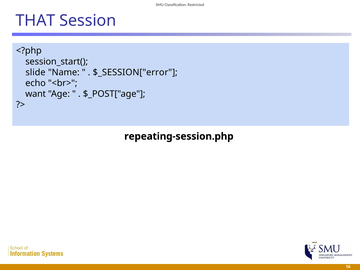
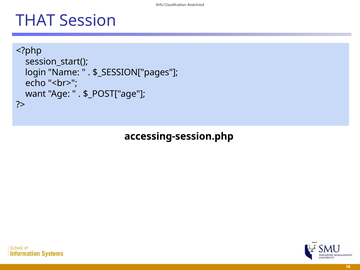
slide: slide -> login (36, 72)
$_SESSION["error: $_SESSION["error -> $_SESSION["pages (135, 72)
repeating-session.php: repeating-session.php -> accessing-session.php (179, 136)
